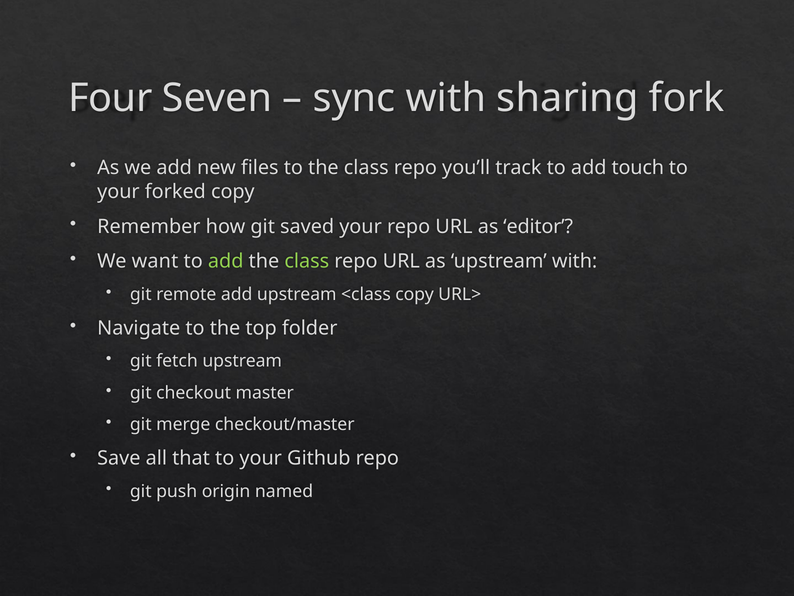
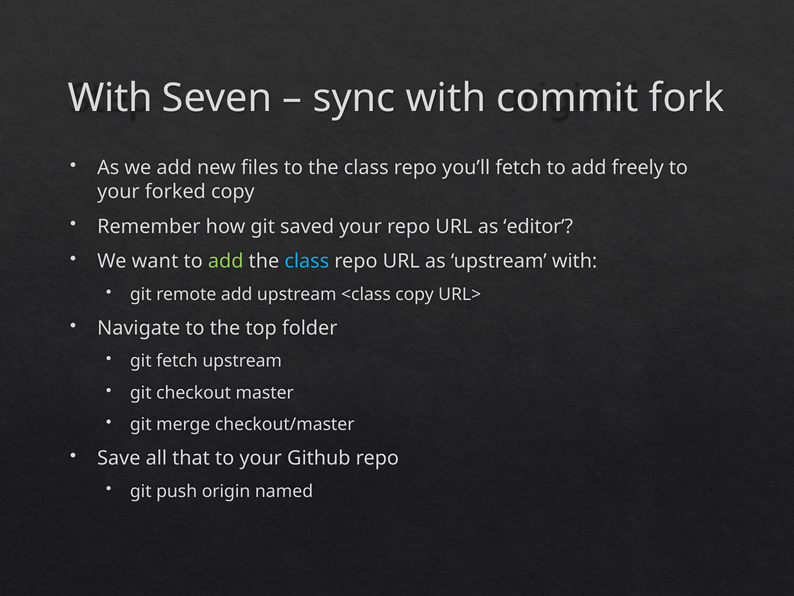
Four: Four -> With (110, 98)
sharing: sharing -> commit (568, 98)
you’ll track: track -> fetch (518, 168)
touch: touch -> freely (638, 168)
class colour: light green -> light blue (307, 261)
